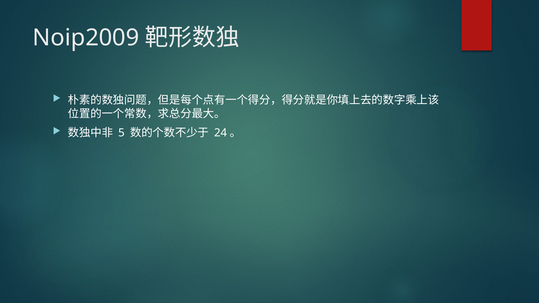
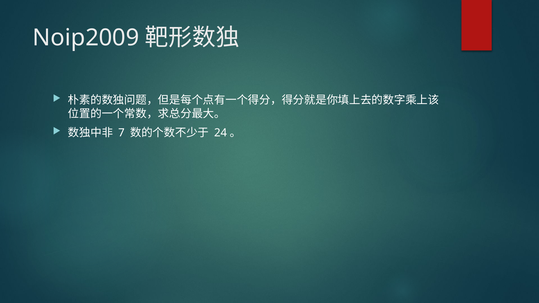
5: 5 -> 7 (121, 133)
